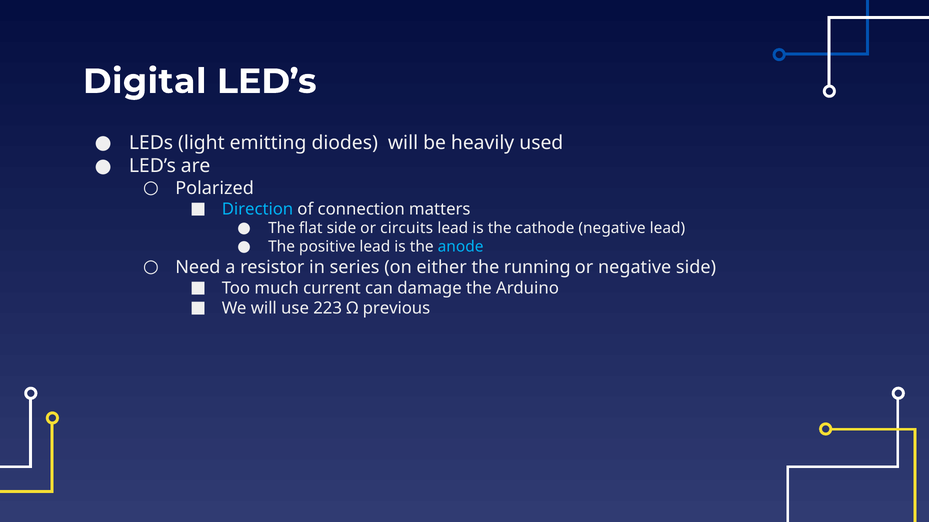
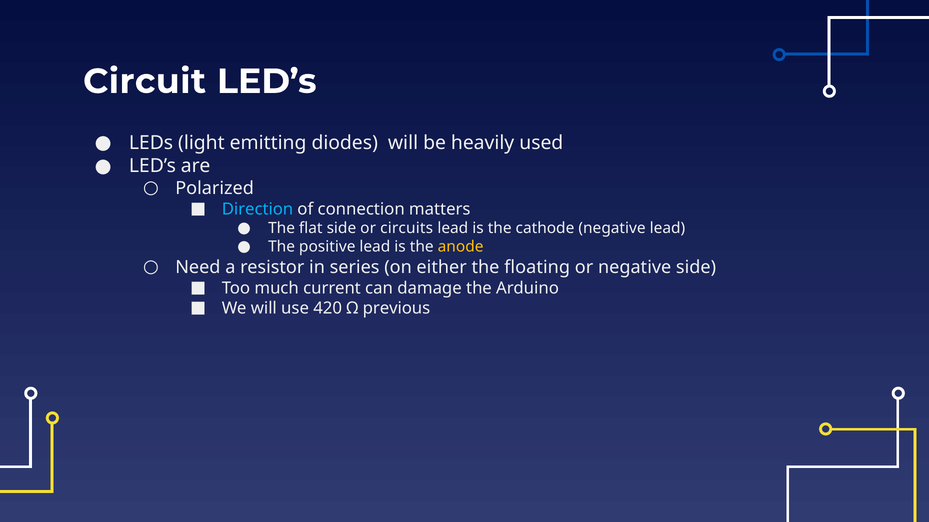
Digital: Digital -> Circuit (145, 82)
anode colour: light blue -> yellow (461, 247)
running: running -> floating (537, 267)
223: 223 -> 420 (328, 308)
